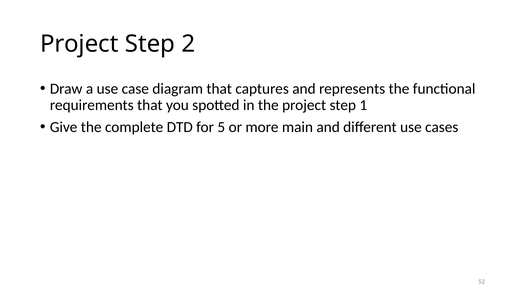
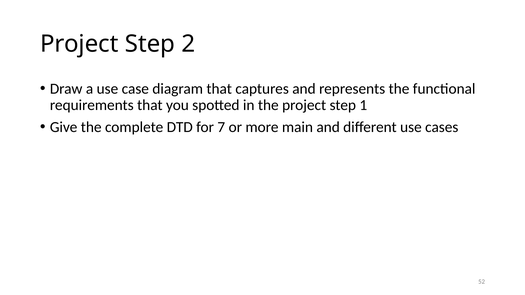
5: 5 -> 7 (221, 127)
